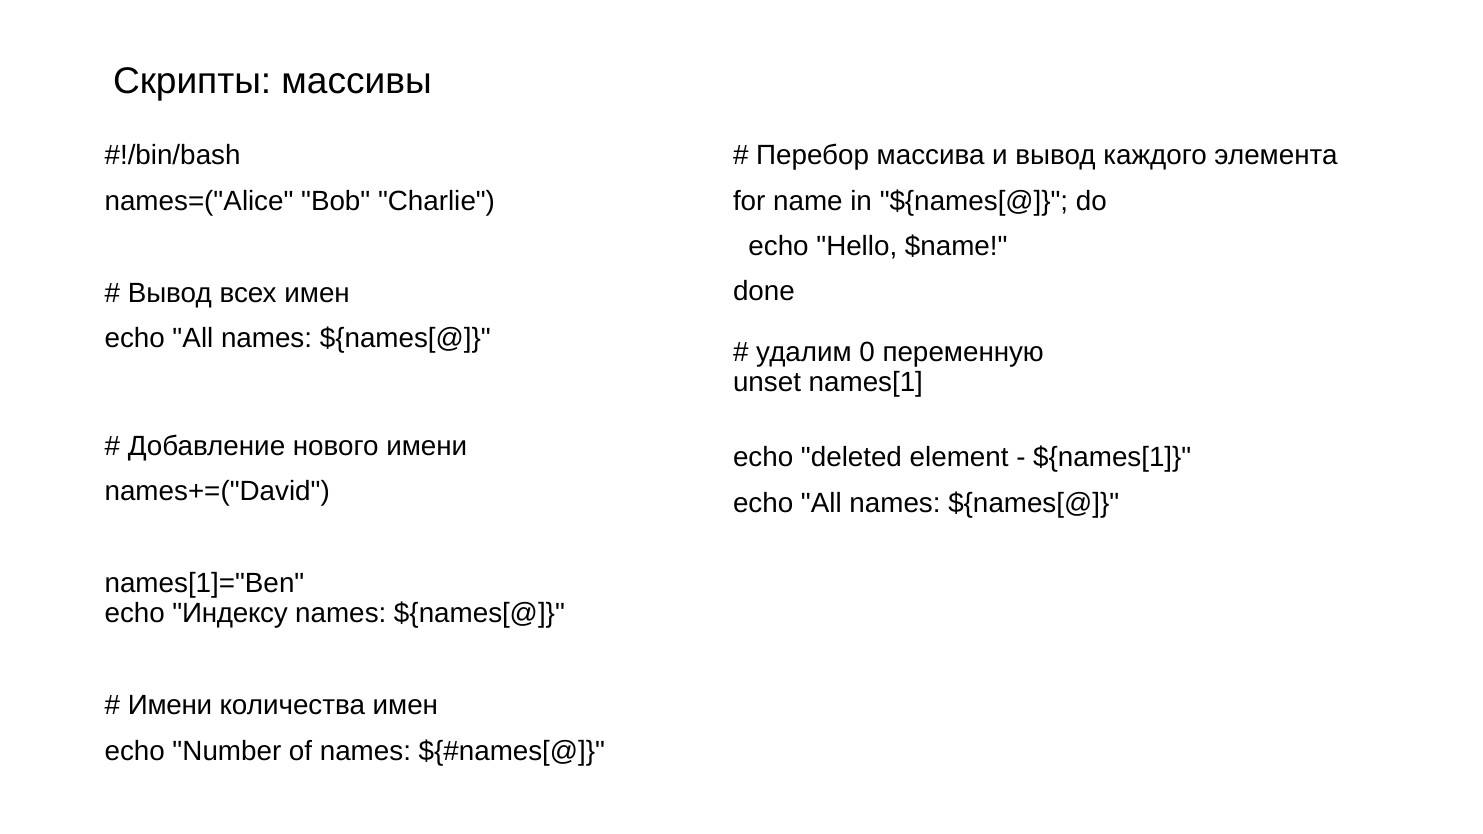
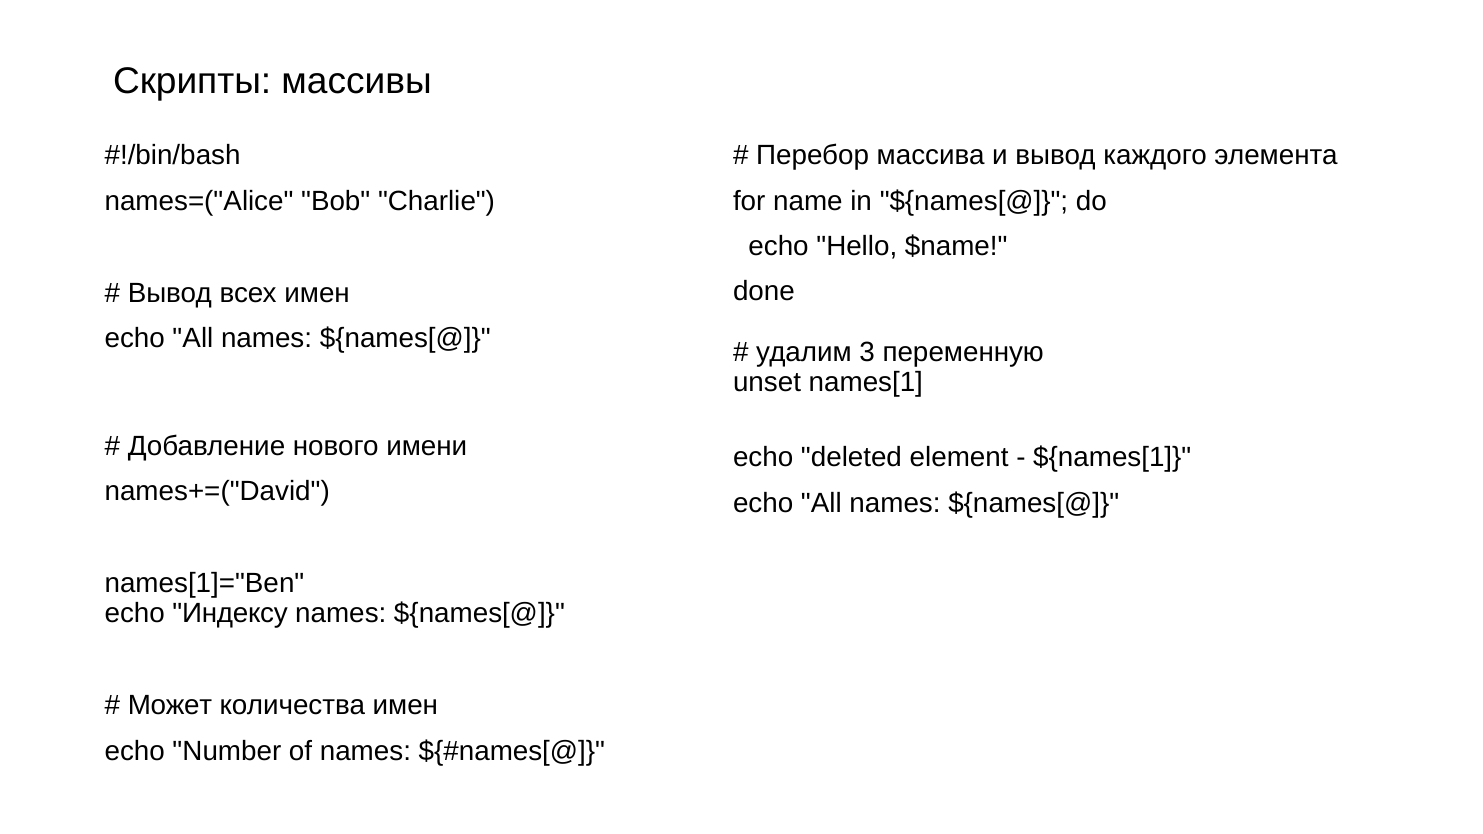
0: 0 -> 3 (867, 352)
Имени: Имени -> Может (170, 706)
